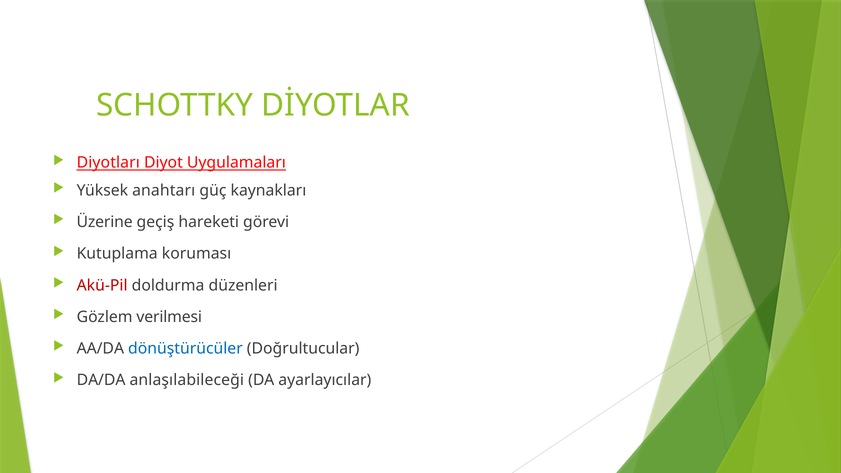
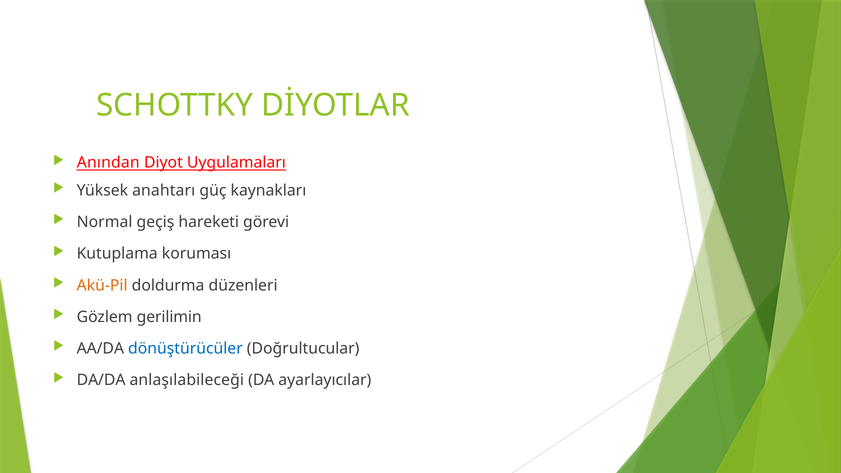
Diyotları: Diyotları -> Anından (108, 163)
Üzerine: Üzerine -> Normal (105, 222)
Akü-Pil colour: red -> orange (102, 285)
verilmesi: verilmesi -> gerilimin (169, 317)
